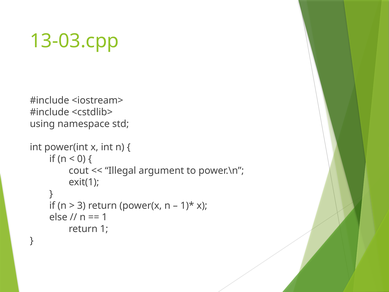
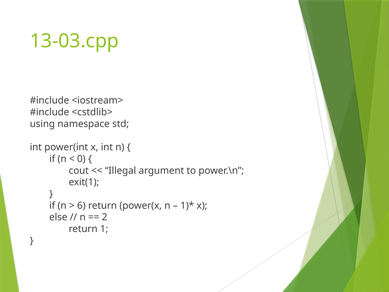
3: 3 -> 6 (81, 205)
1: 1 -> 2 (105, 217)
